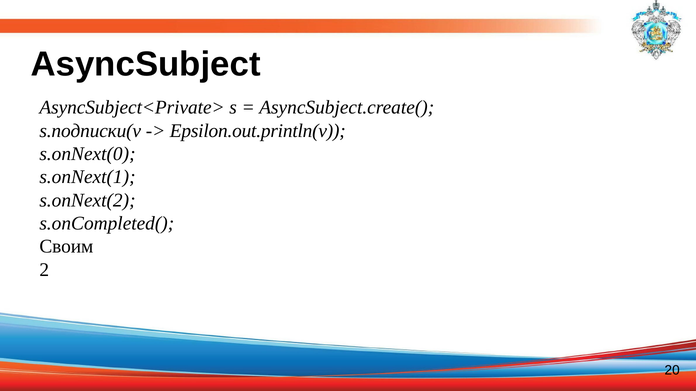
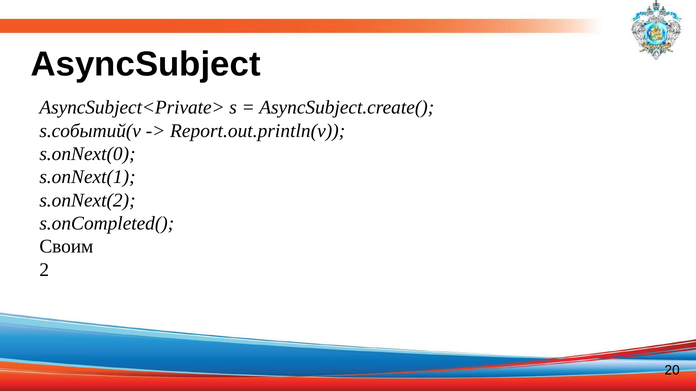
s.подписки(v: s.подписки(v -> s.событий(v (90, 131)
Epsilon.out.println(v: Epsilon.out.println(v -> Report.out.println(v (258, 131)
